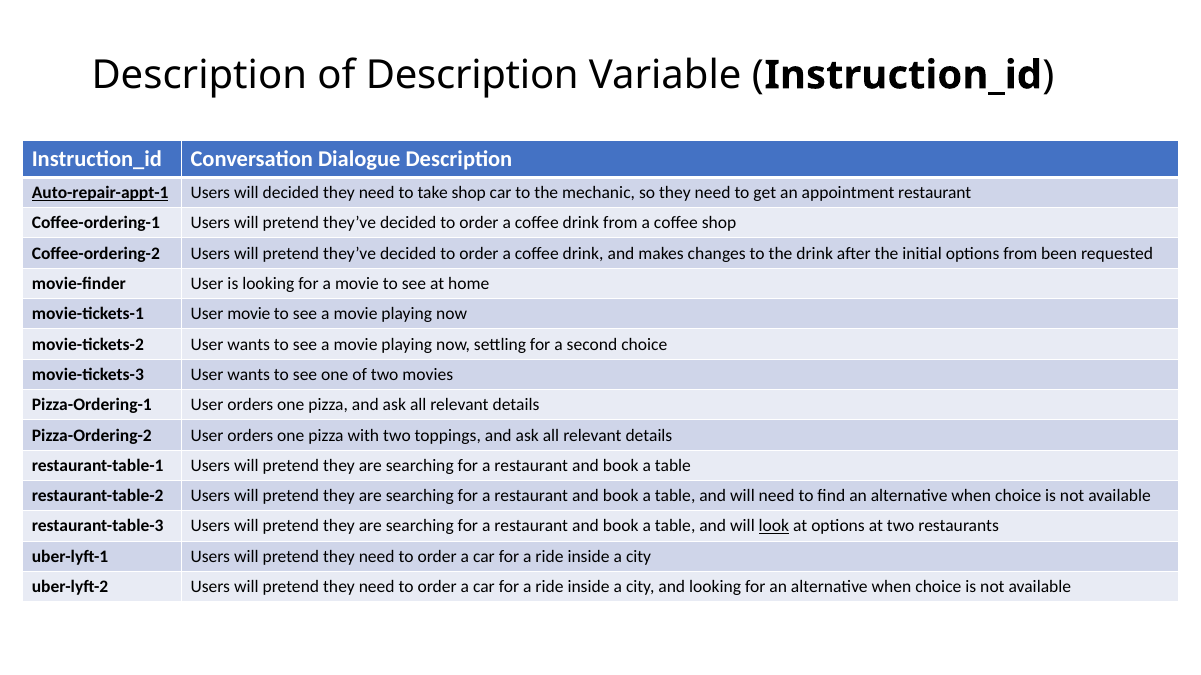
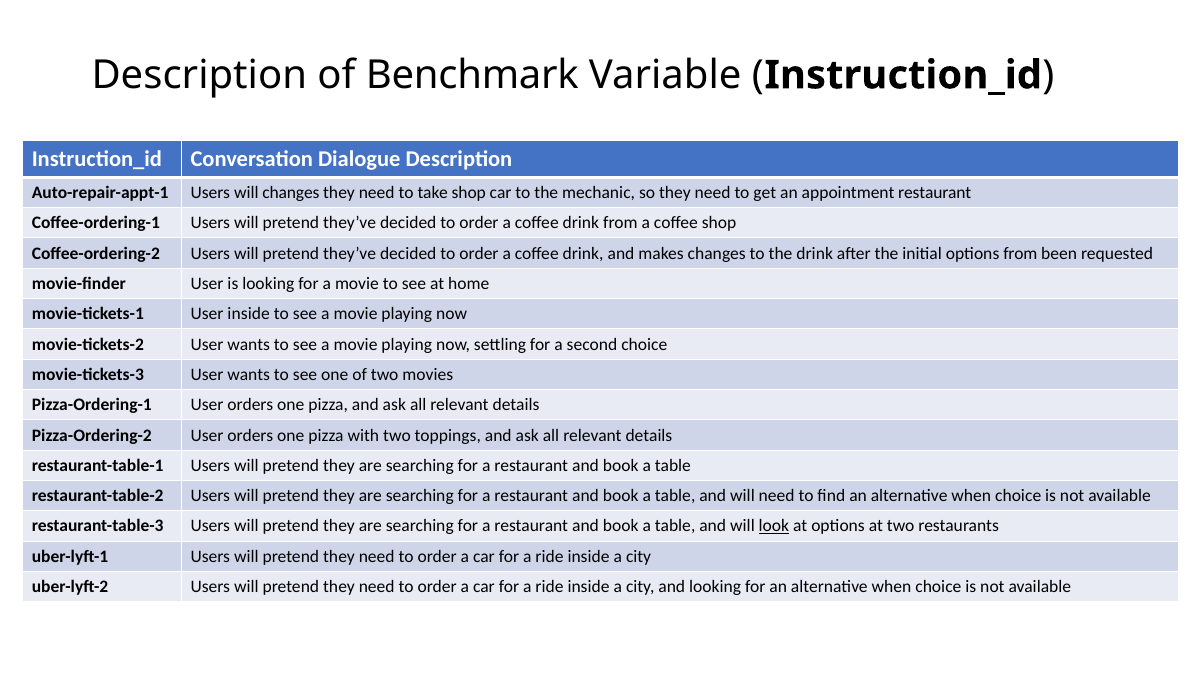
of Description: Description -> Benchmark (472, 75)
Auto-repair-appt-1 underline: present -> none (100, 193)
will decided: decided -> changes (291, 193)
User movie: movie -> inside (249, 314)
